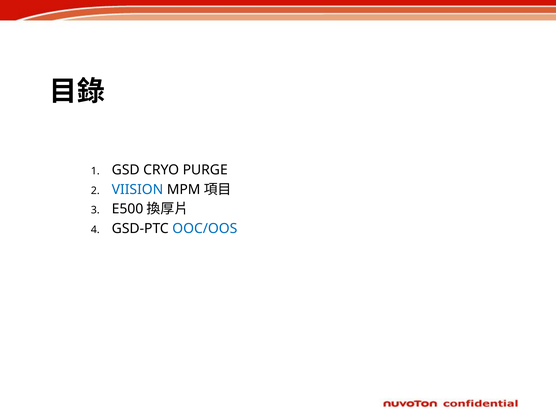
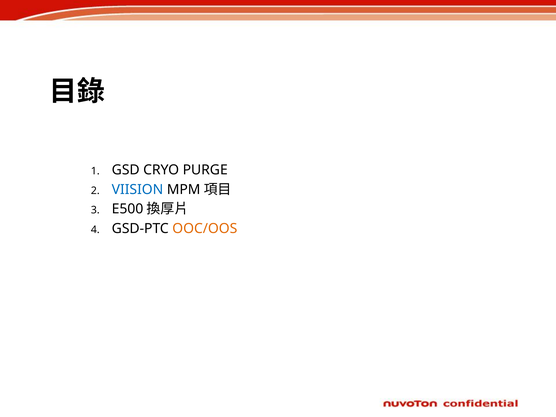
OOC/OOS colour: blue -> orange (205, 228)
